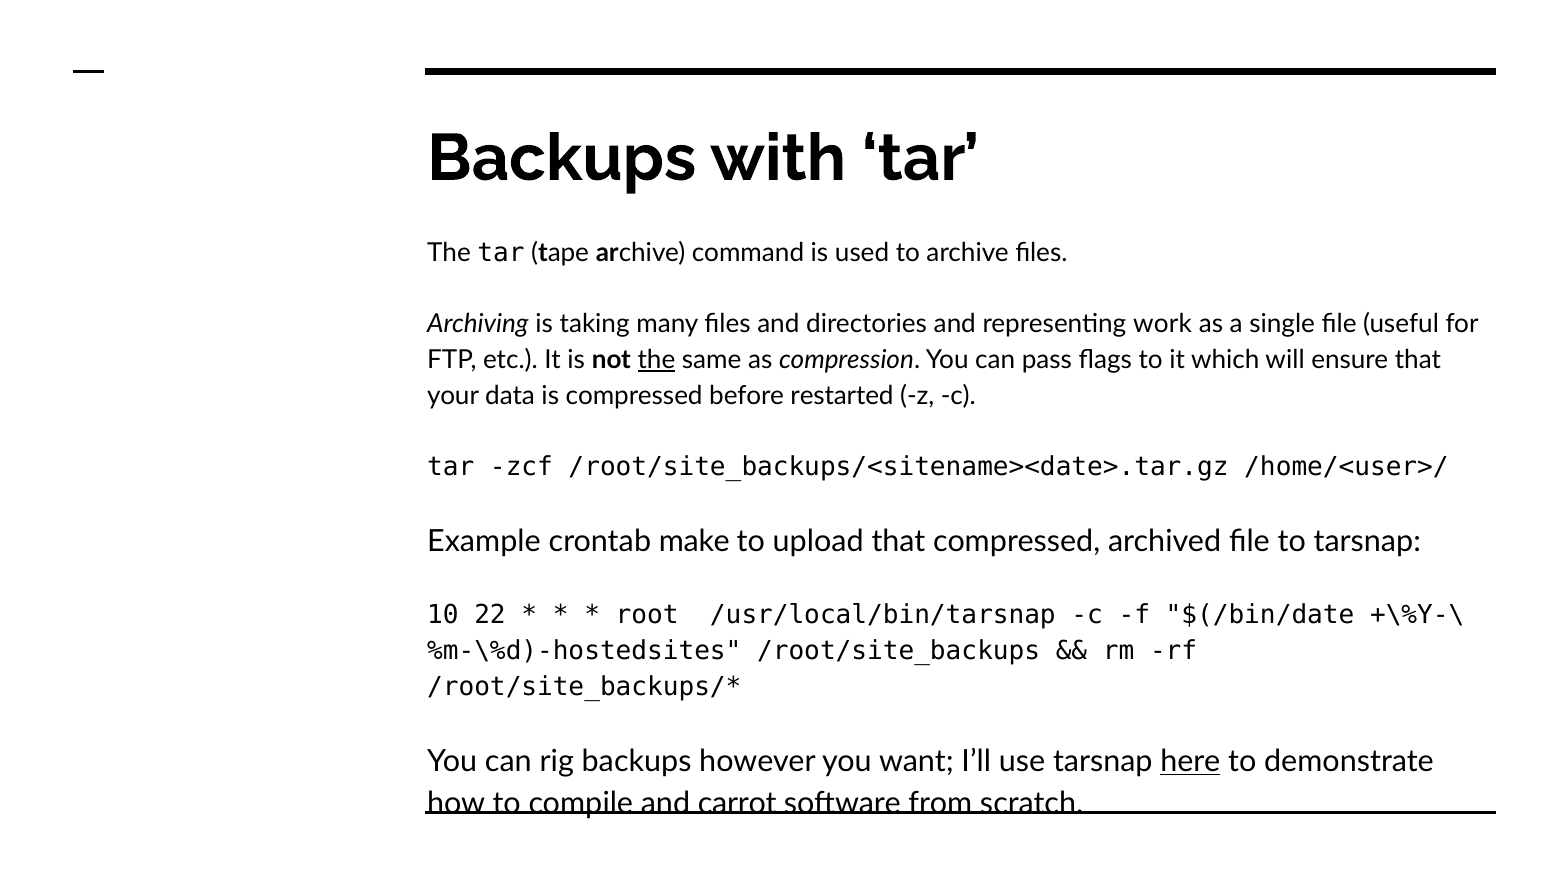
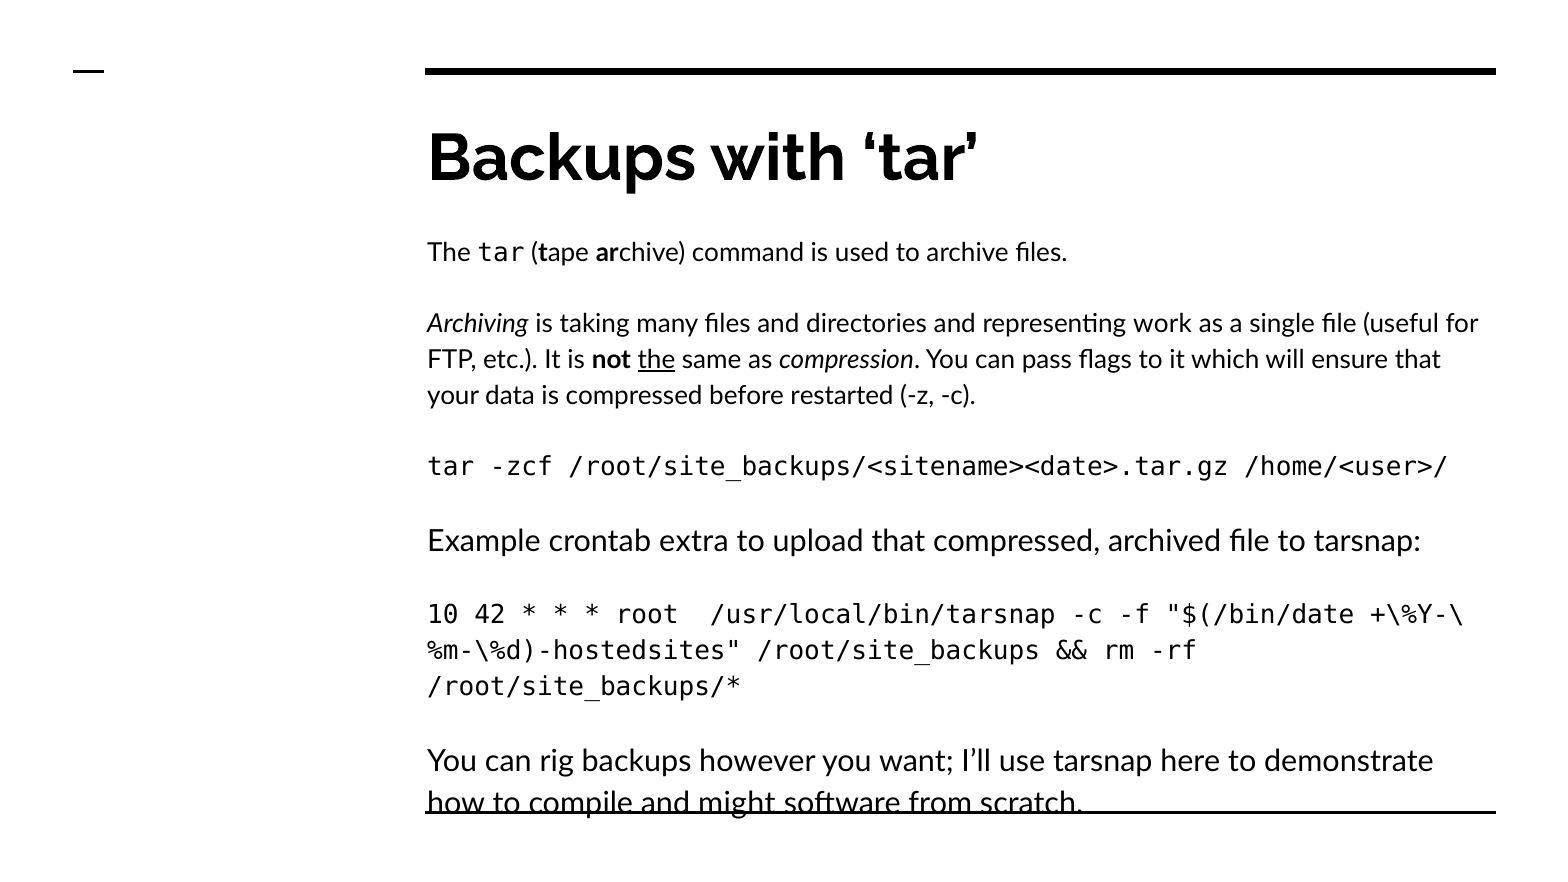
make: make -> extra (694, 542)
22: 22 -> 42 (490, 615)
here underline: present -> none (1190, 761)
carrot: carrot -> might (737, 803)
